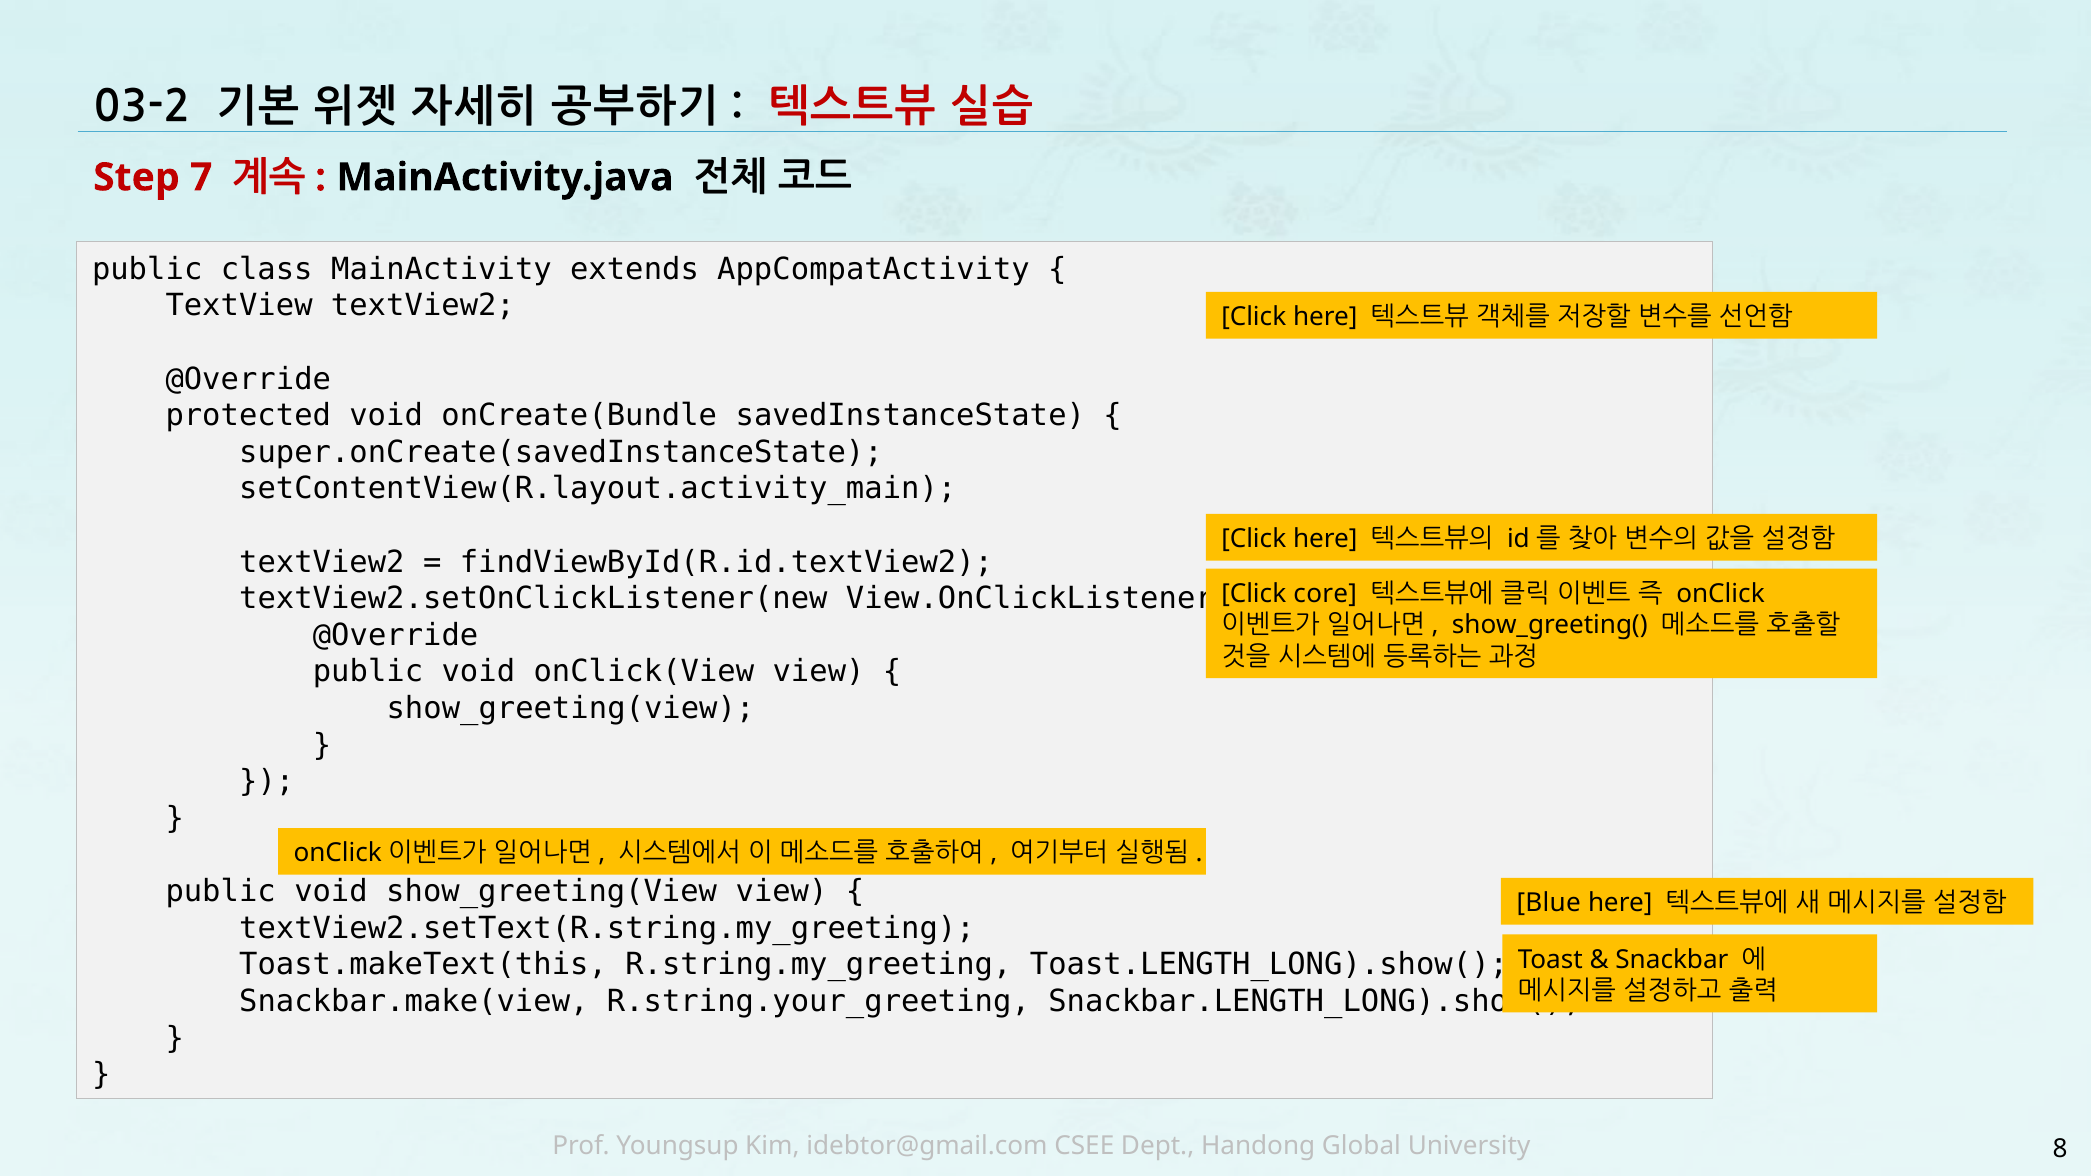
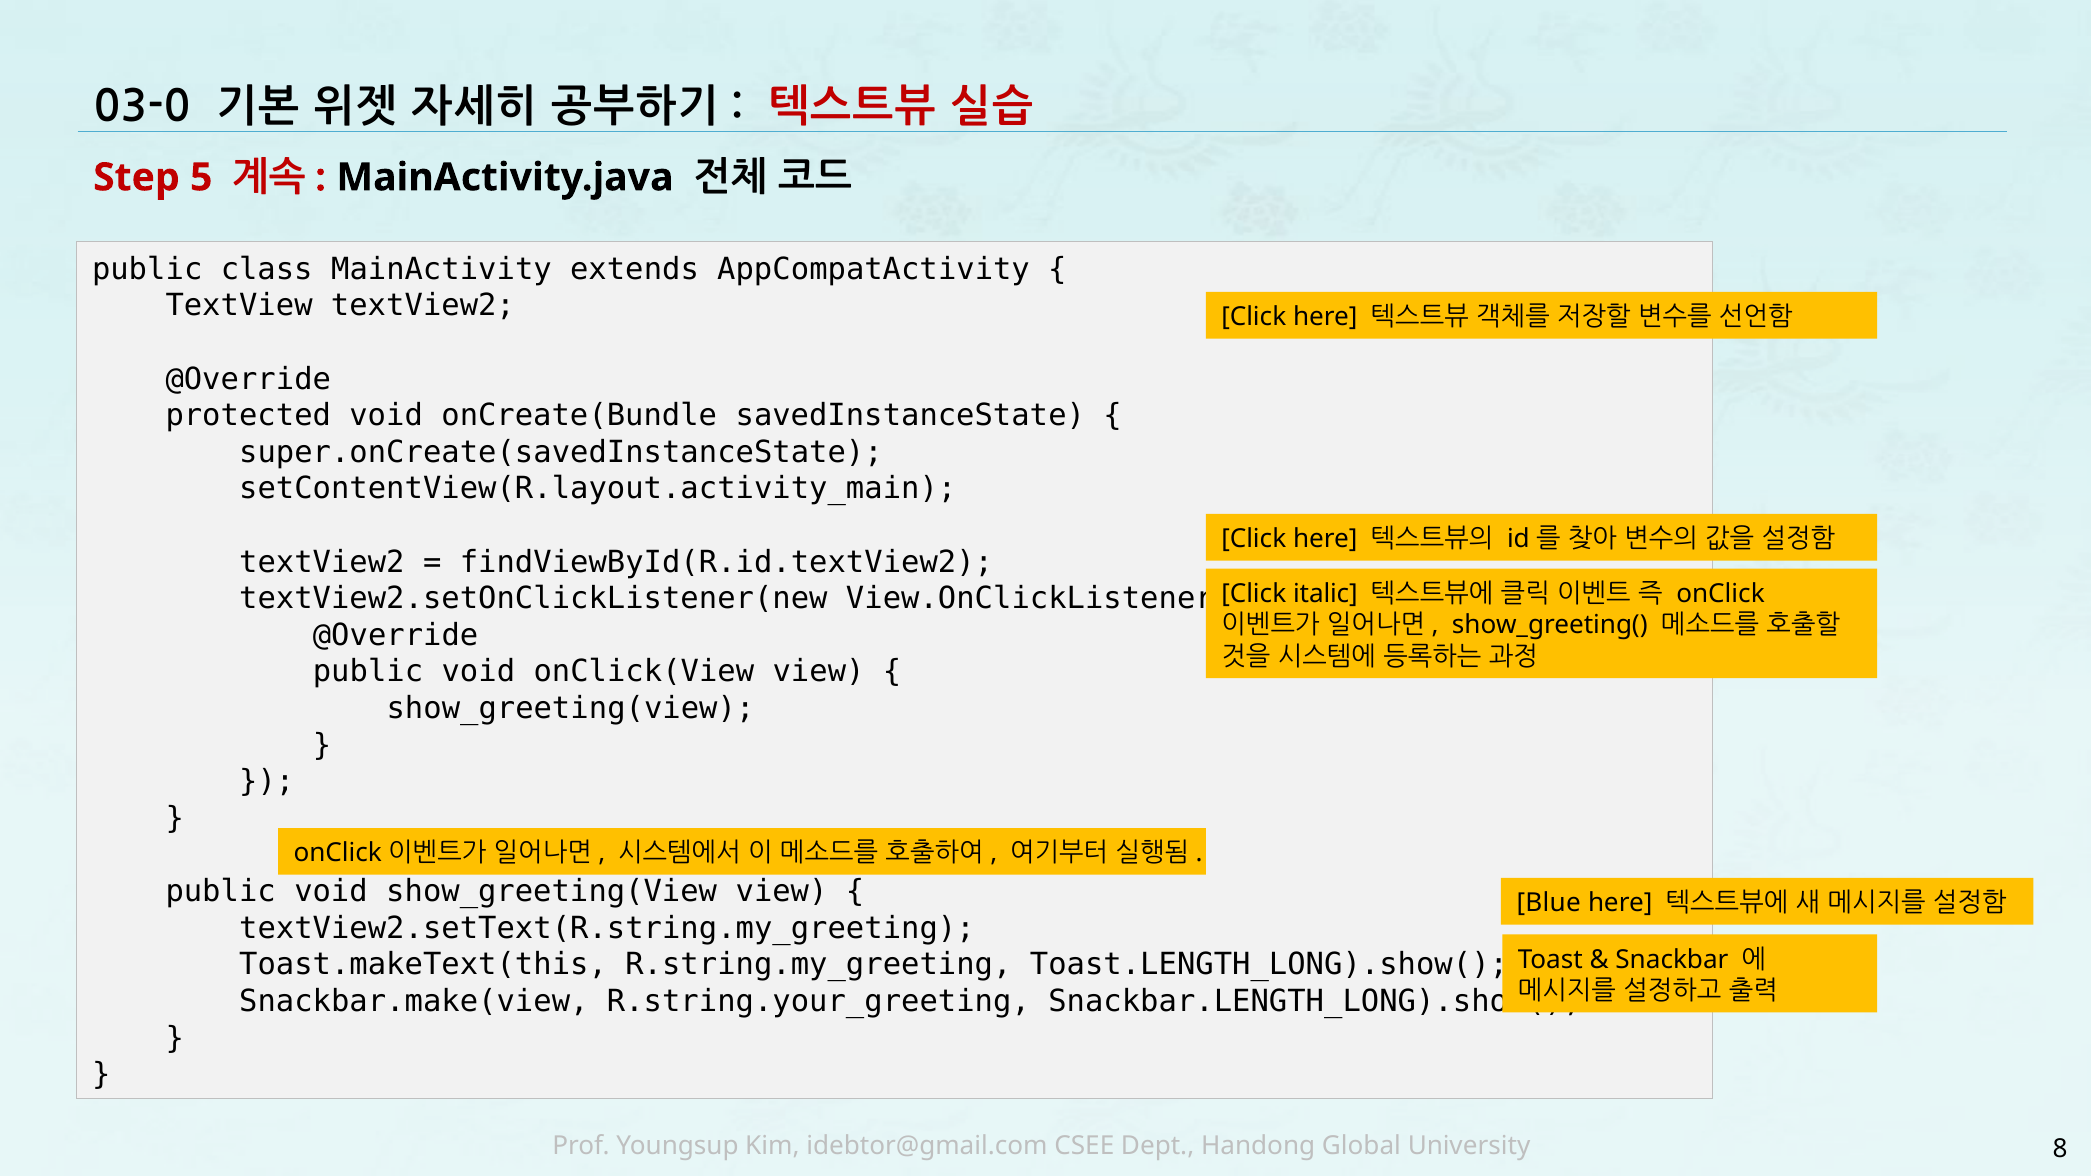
03-2: 03-2 -> 03-0 (142, 107)
7: 7 -> 5 (201, 177)
core: core -> italic (1325, 594)
